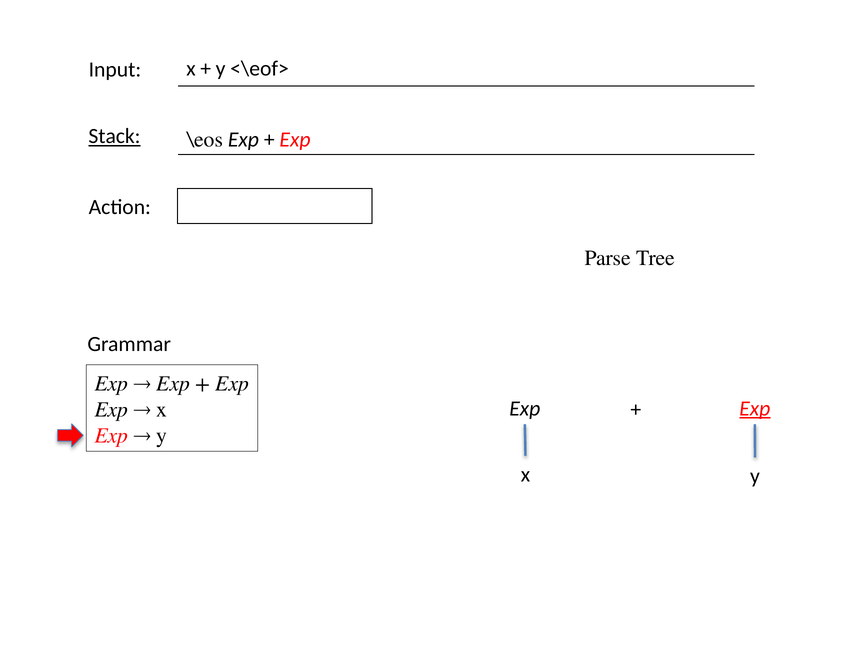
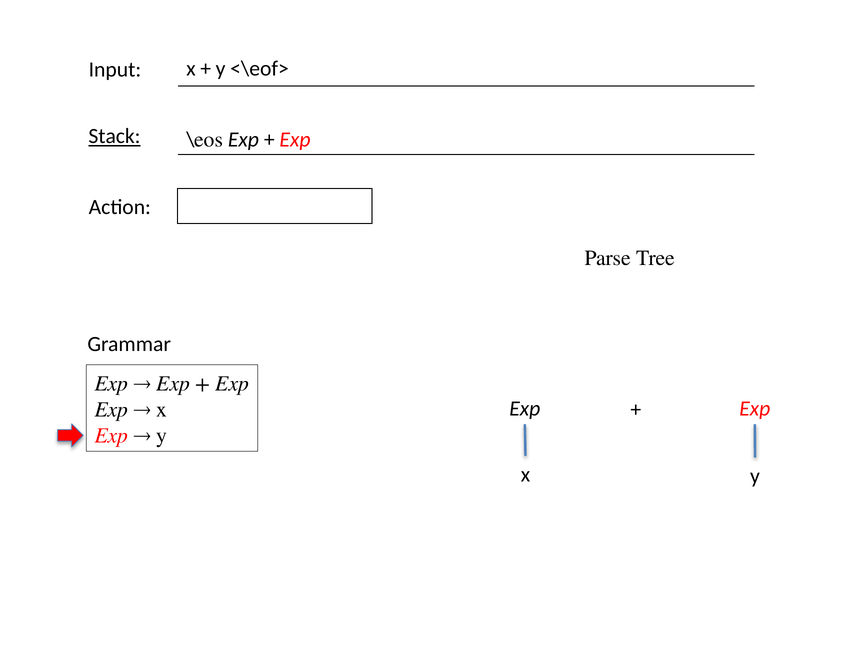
Exp underline: present -> none (755, 408)
